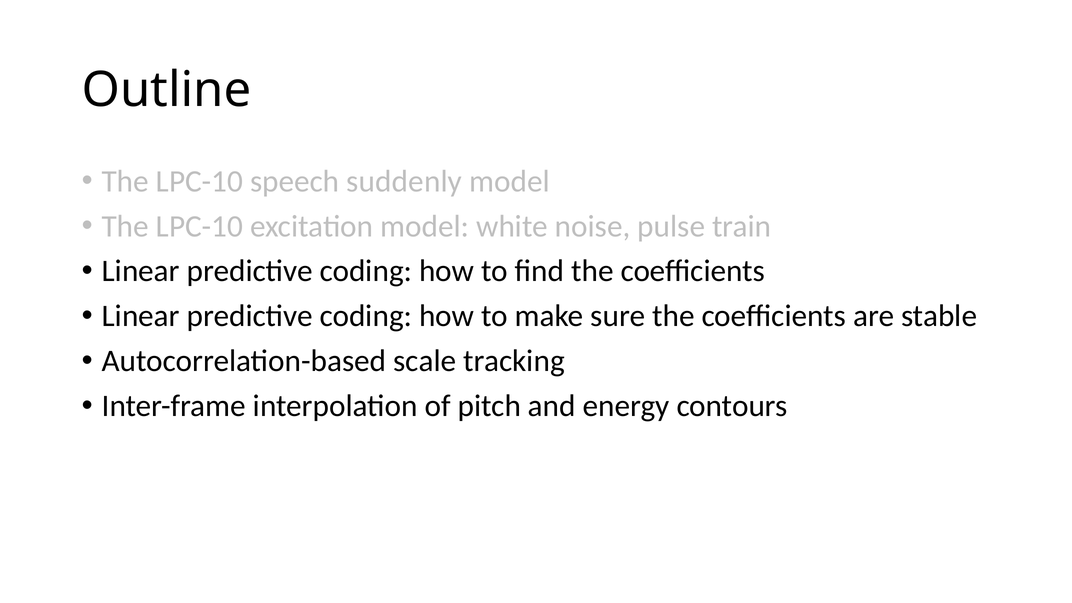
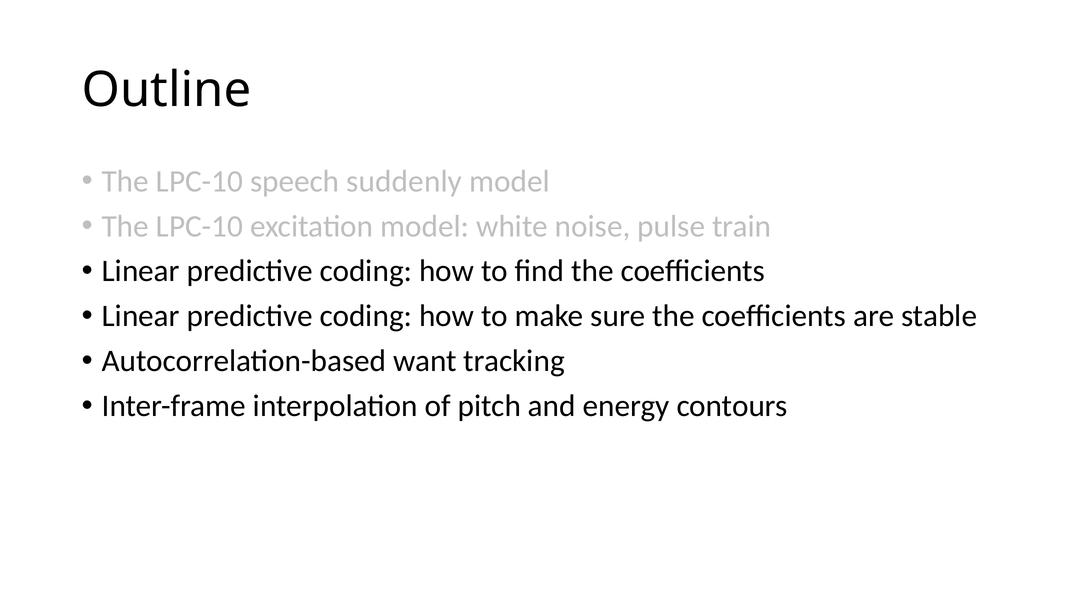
scale: scale -> want (425, 361)
